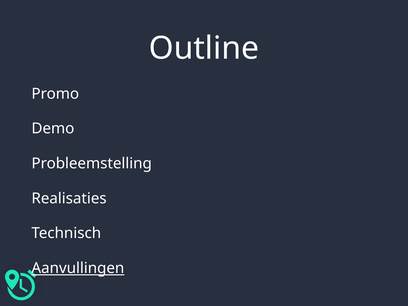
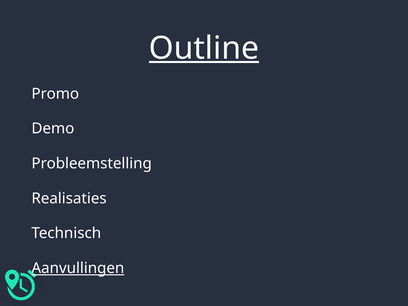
Outline underline: none -> present (204, 48)
